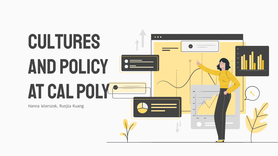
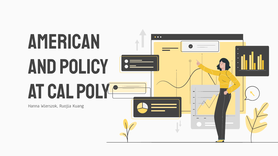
Cultures: Cultures -> American (64, 42)
